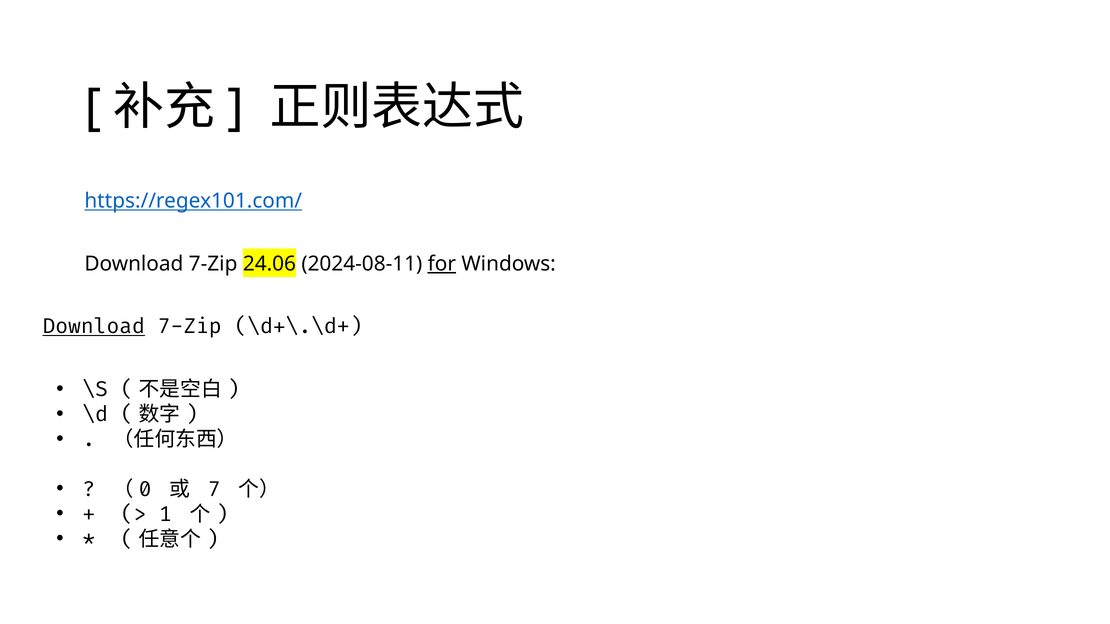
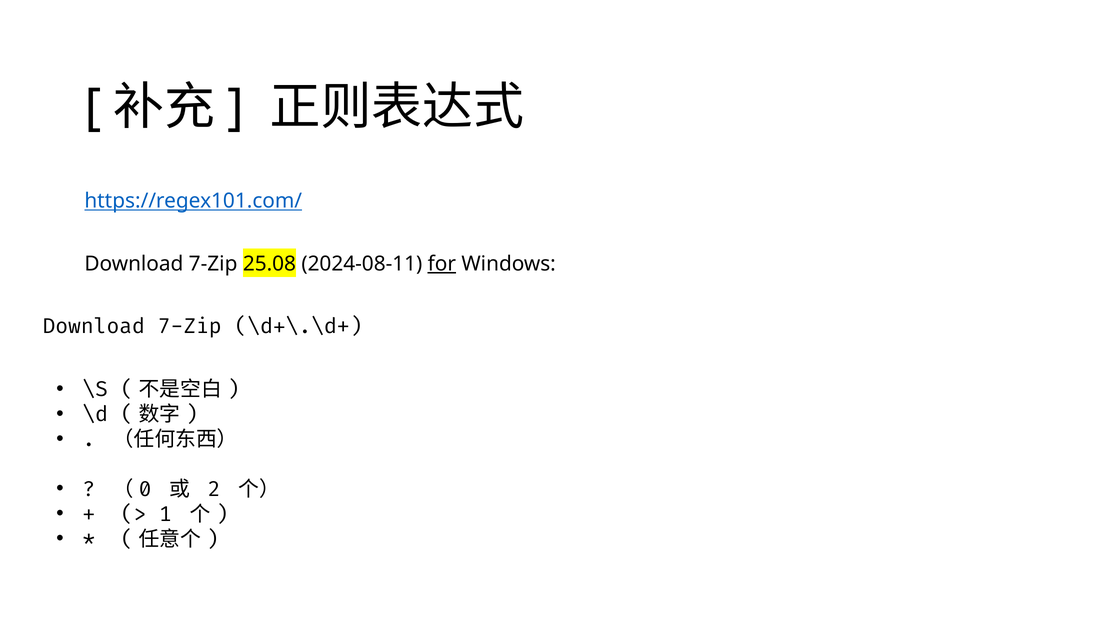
24.06: 24.06 -> 25.08 (269, 264)
Download underline: present -> none (94, 327)
7: 7 -> 2 (214, 490)
